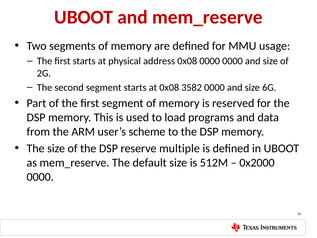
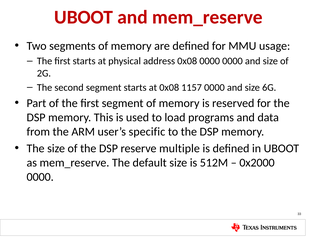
3582: 3582 -> 1157 (192, 87)
scheme: scheme -> specific (147, 132)
